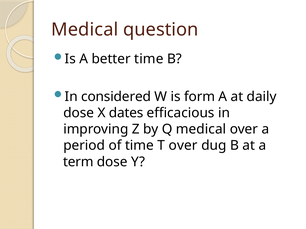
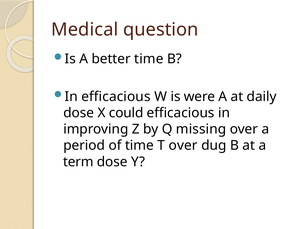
In considered: considered -> efficacious (116, 97)
form: form -> were (200, 97)
dates: dates -> could (126, 113)
Q medical: medical -> missing (201, 129)
